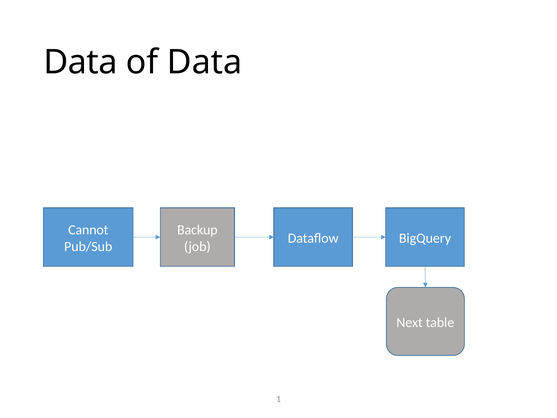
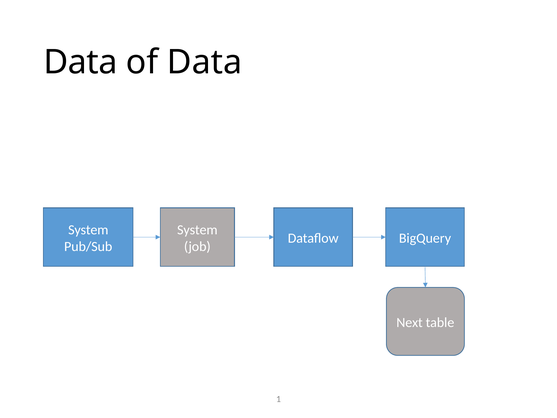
Cannot: Cannot -> System (88, 230)
Backup: Backup -> System (197, 230)
